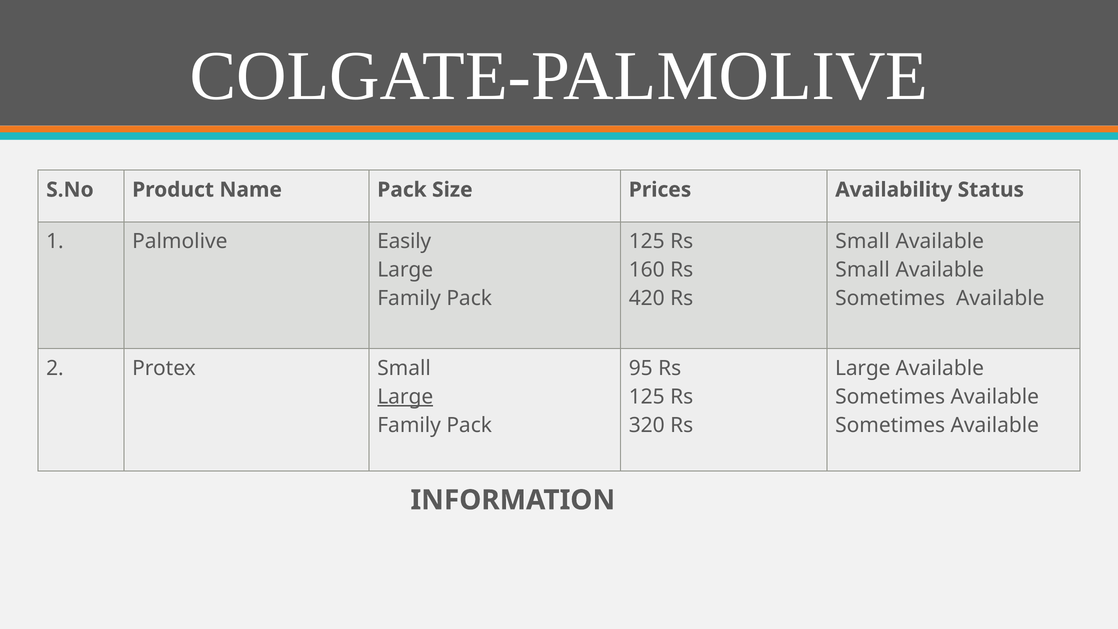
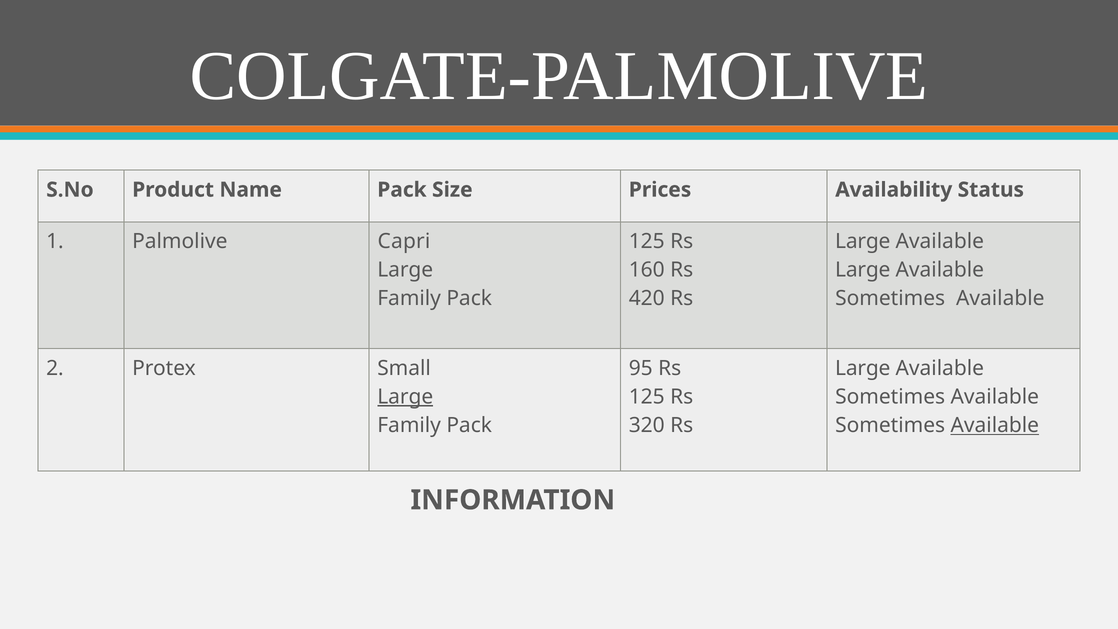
Easily: Easily -> Capri (404, 241)
Small: Small -> Large (863, 241)
Small: Small -> Large (863, 270)
Available underline: none -> present (995, 425)
